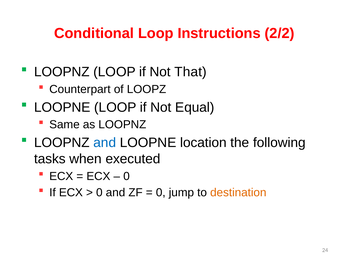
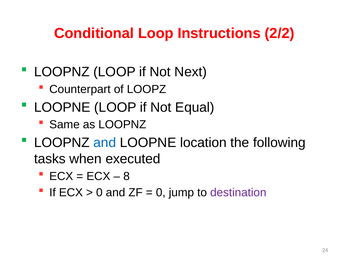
That: That -> Next (191, 72)
0: 0 -> 8 (126, 176)
destination colour: orange -> purple (238, 192)
